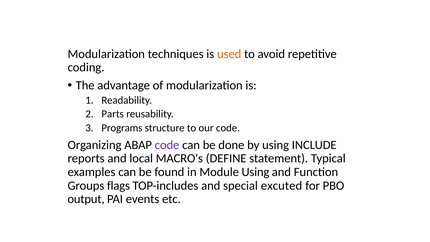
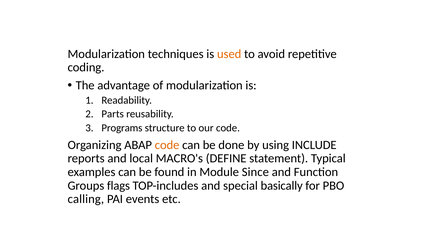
code colour: purple -> orange (167, 145)
Module Using: Using -> Since (255, 172)
excuted: excuted -> basically (282, 185)
output: output -> calling (86, 199)
